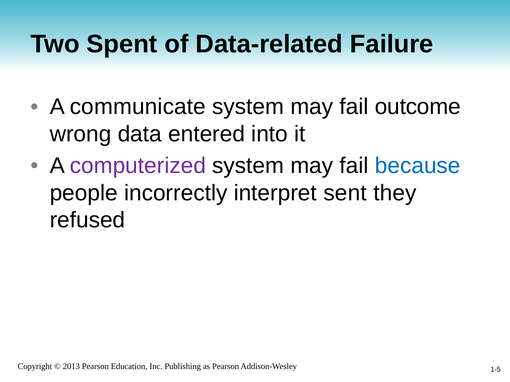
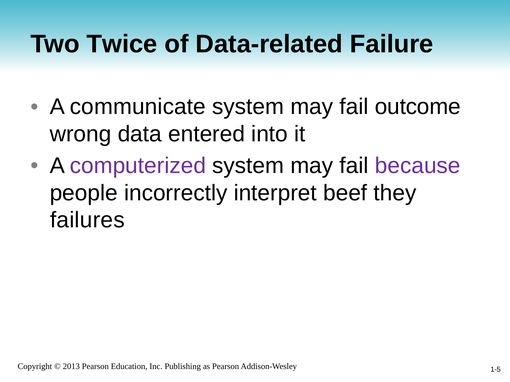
Spent: Spent -> Twice (122, 44)
because colour: blue -> purple (418, 166)
sent: sent -> beef (345, 193)
refused: refused -> failures (87, 220)
